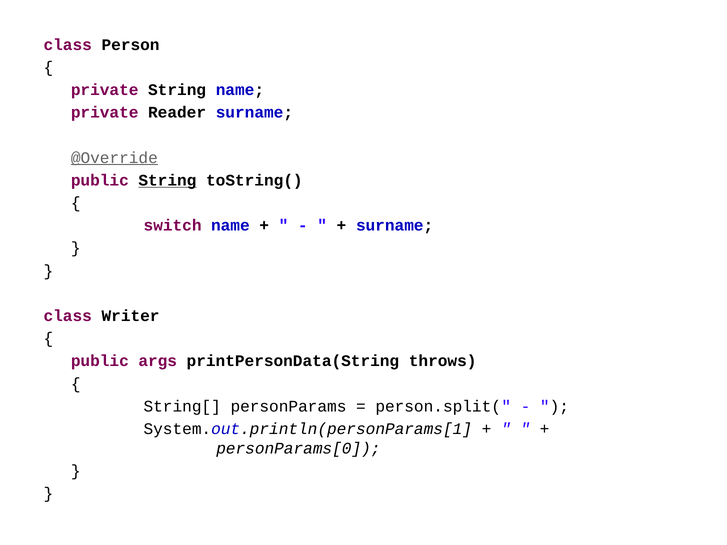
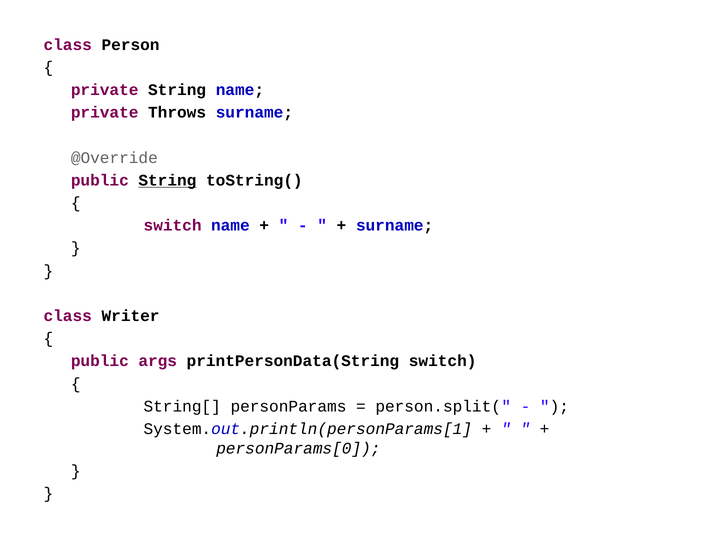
Reader: Reader -> Throws (177, 113)
@Override underline: present -> none (114, 158)
printPersonData(String throws: throws -> switch (443, 361)
